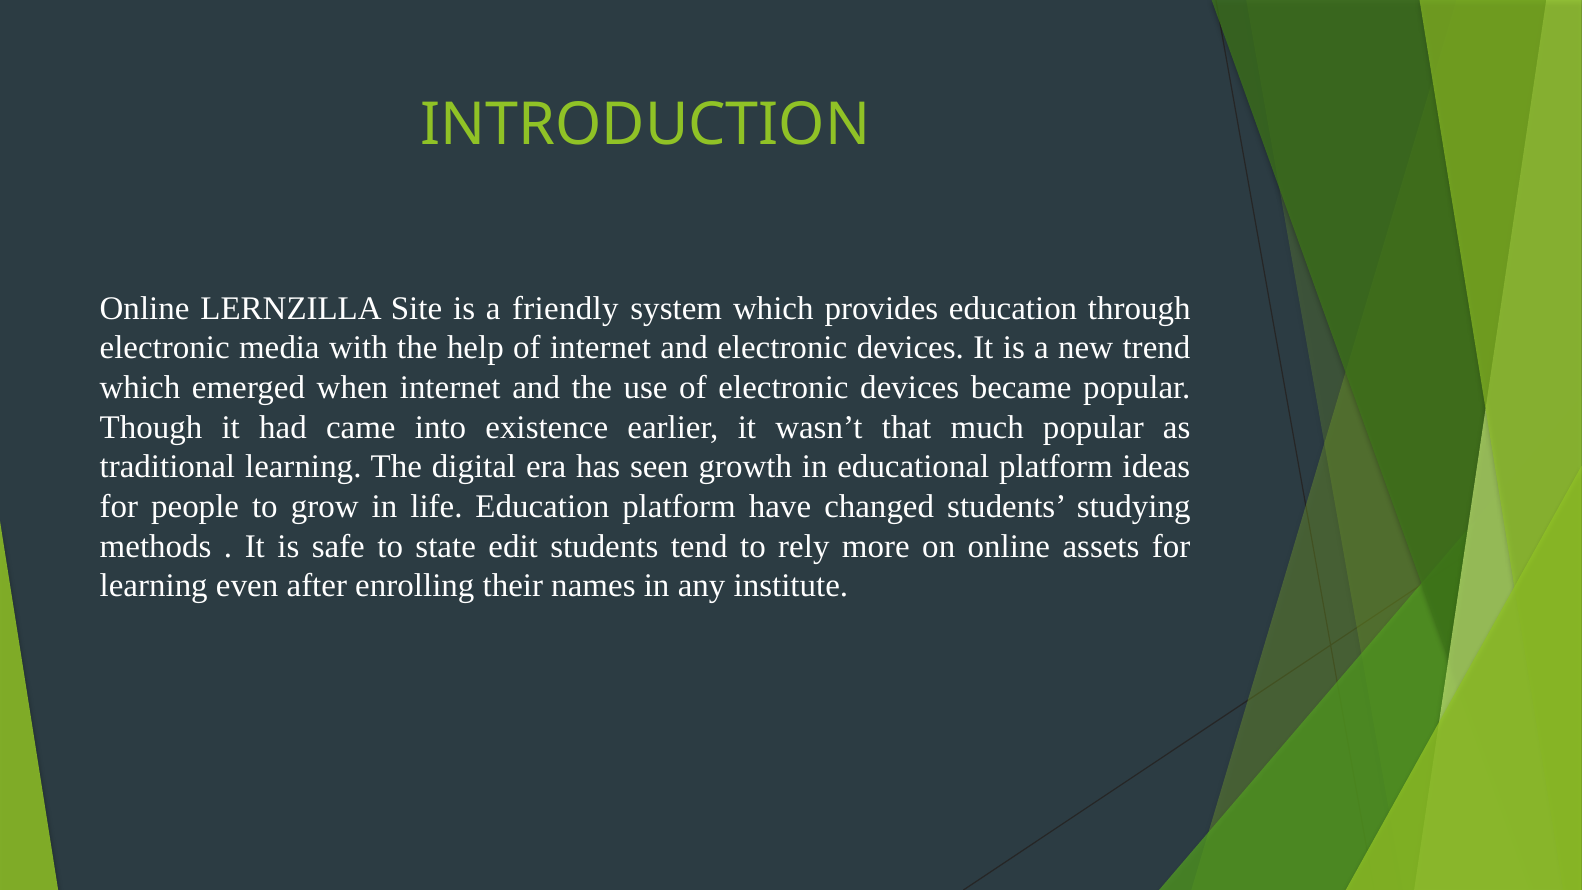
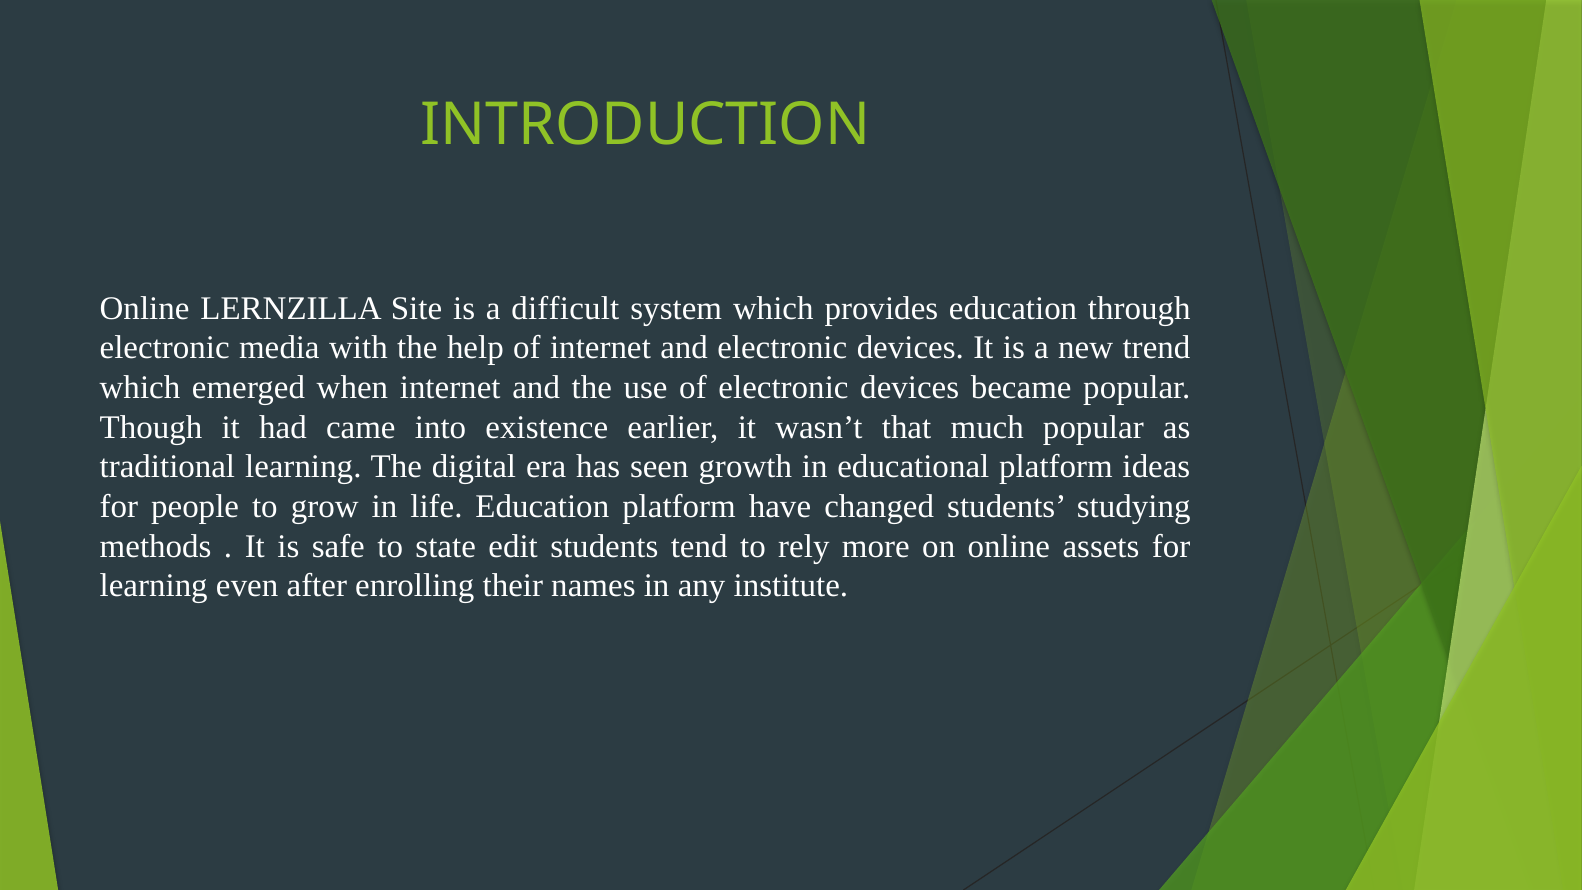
friendly: friendly -> difficult (565, 308)
